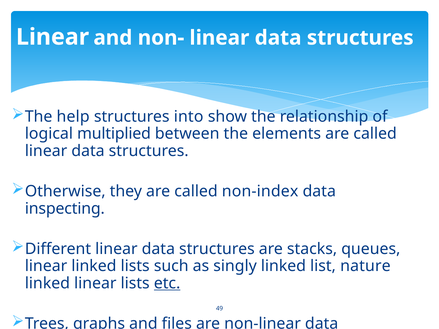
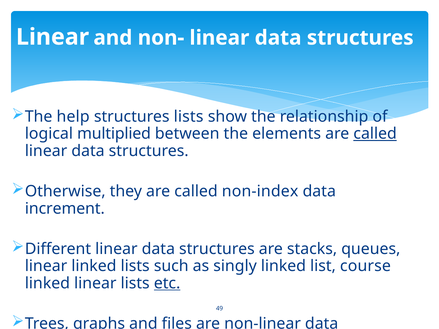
structures into: into -> lists (189, 117)
called underline: none -> present (375, 134)
inspecting: inspecting -> increment (65, 209)
nature: nature -> course (365, 266)
